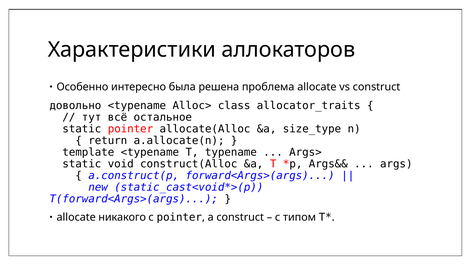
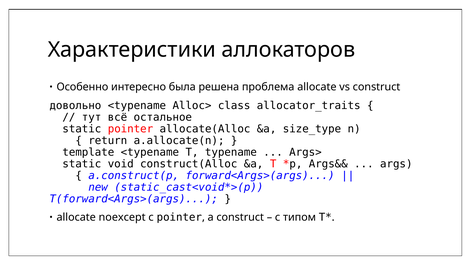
никакого: никакого -> noexcept (122, 217)
